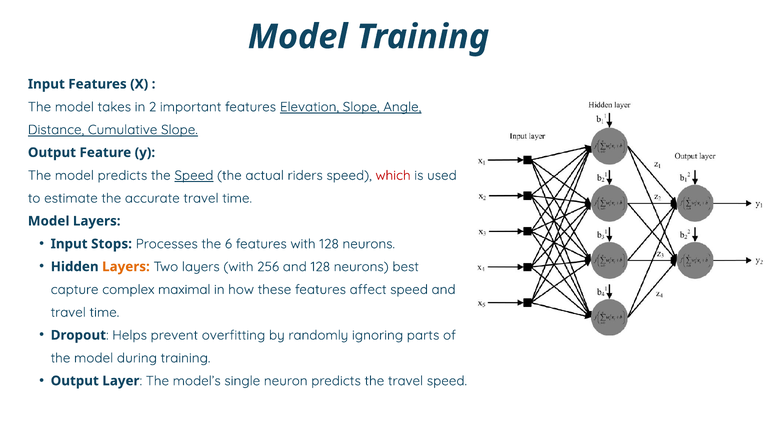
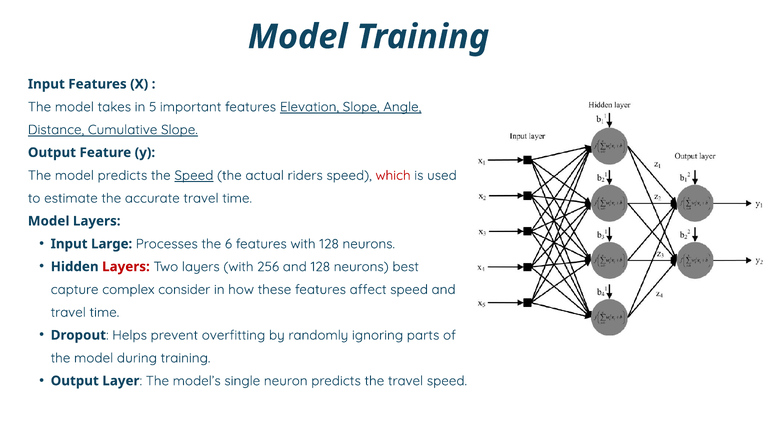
2: 2 -> 5 (153, 107)
Stops: Stops -> Large (112, 244)
Layers colour: orange -> red (126, 267)
maximal: maximal -> consider (184, 289)
